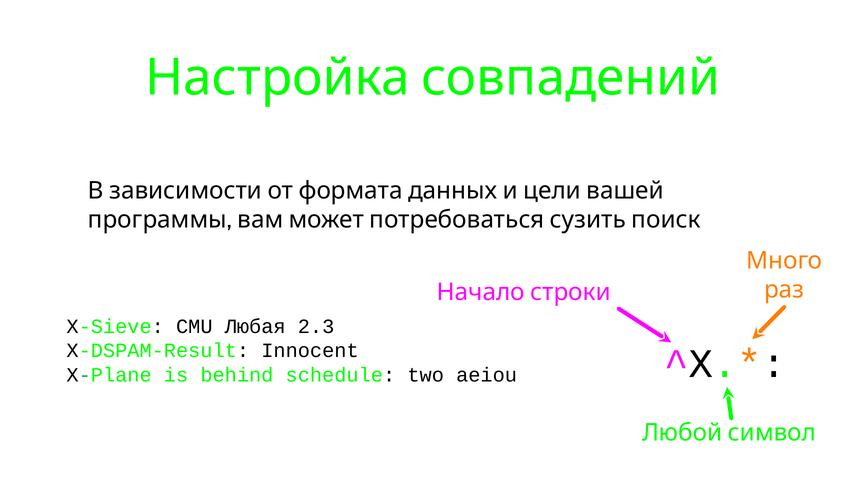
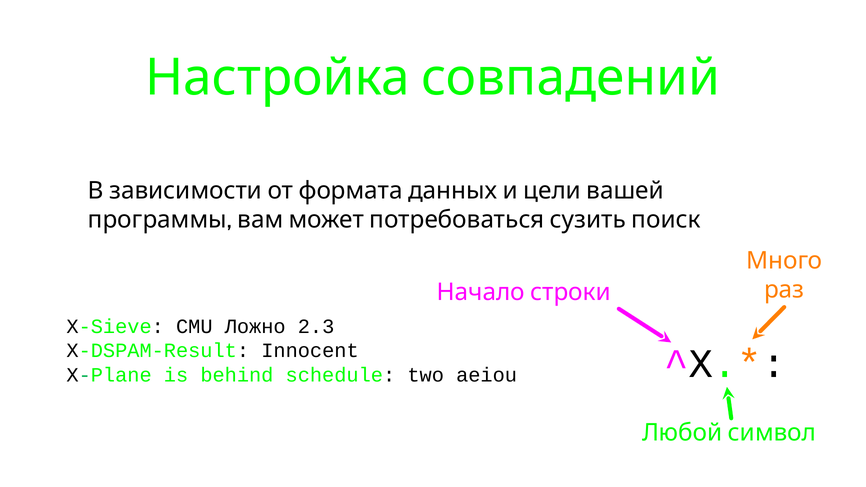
Любая: Любая -> Ложно (255, 326)
